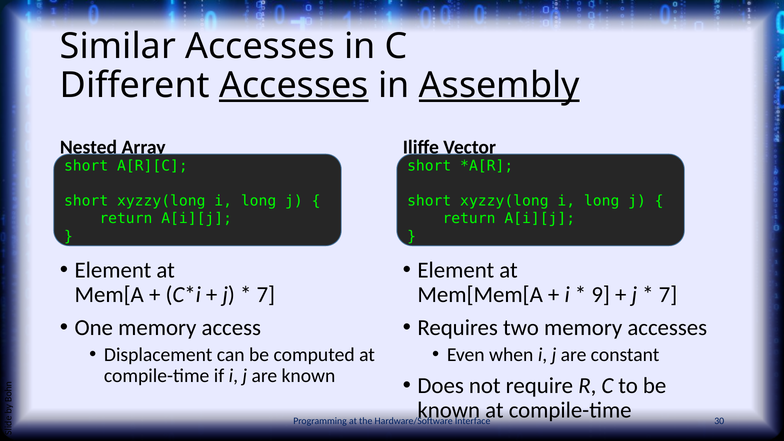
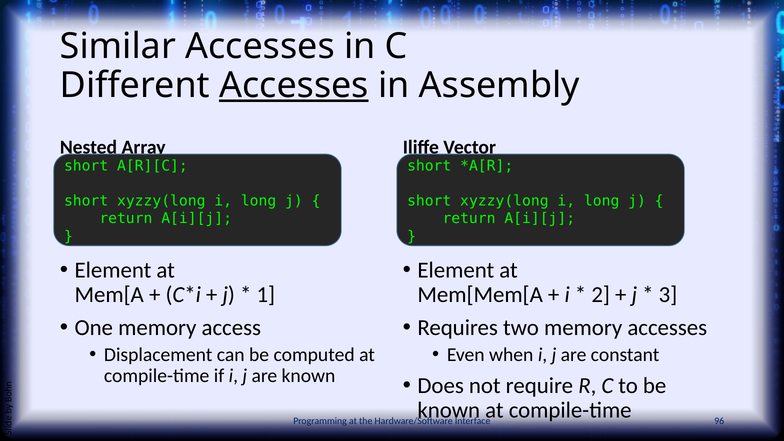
Assembly underline: present -> none (499, 85)
9: 9 -> 2 (601, 295)
7: 7 -> 3 (668, 295)
7: 7 -> 1 (266, 295)
30: 30 -> 96 (719, 421)
